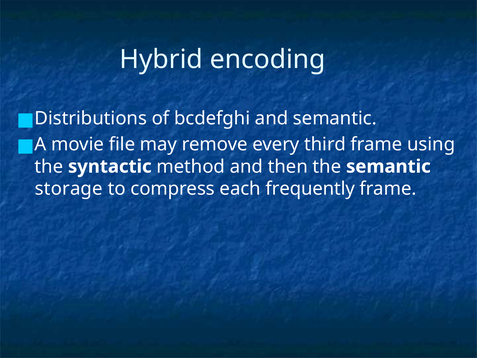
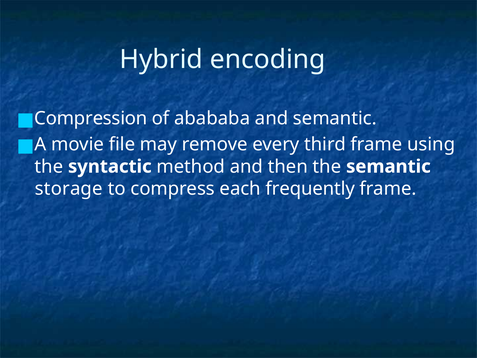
Distributions: Distributions -> Compression (91, 118)
bcdefghi: bcdefghi -> abababa (212, 118)
